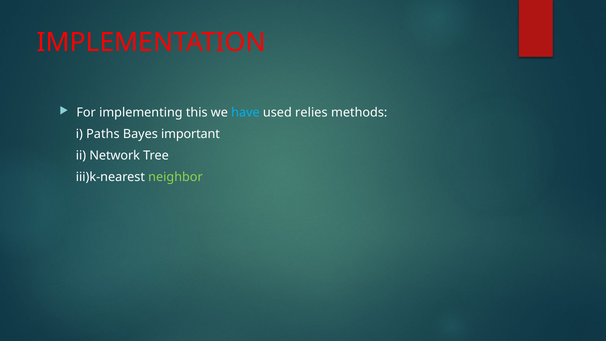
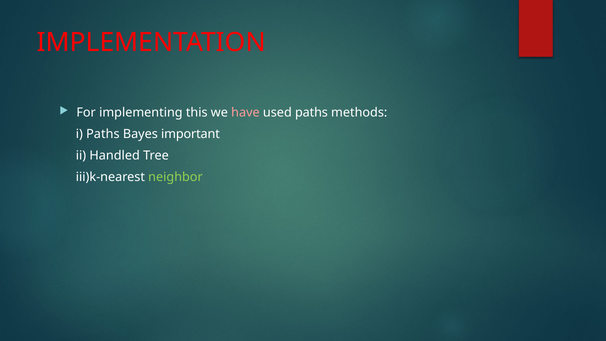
have colour: light blue -> pink (245, 113)
used relies: relies -> paths (311, 113)
Network: Network -> Handled (115, 156)
